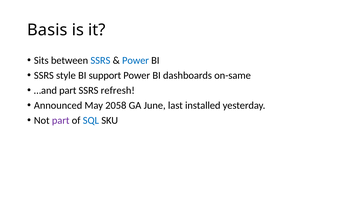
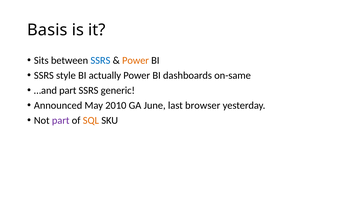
Power colour: blue -> orange (136, 60)
support: support -> actually (105, 75)
refresh: refresh -> generic (118, 90)
2058: 2058 -> 2010 (116, 105)
installed: installed -> browser (203, 105)
SQL colour: blue -> orange (91, 120)
